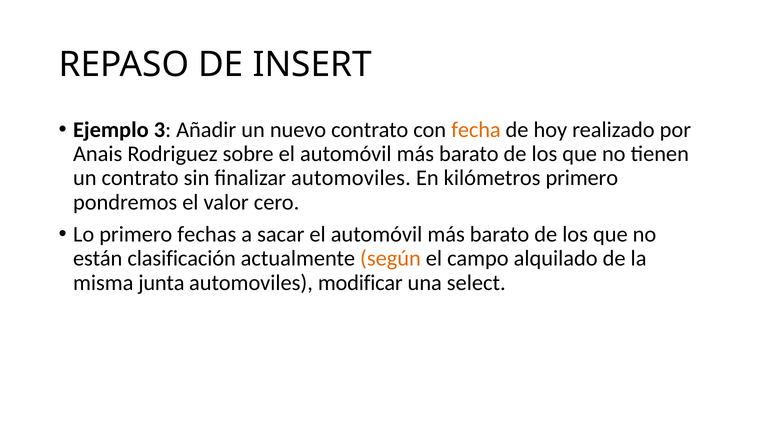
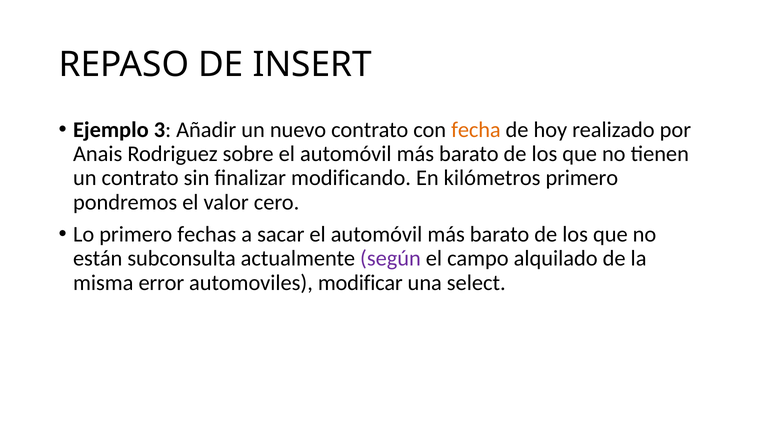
finalizar automoviles: automoviles -> modificando (351, 178)
clasificación: clasificación -> subconsulta (182, 259)
según colour: orange -> purple (390, 259)
junta: junta -> error (161, 283)
